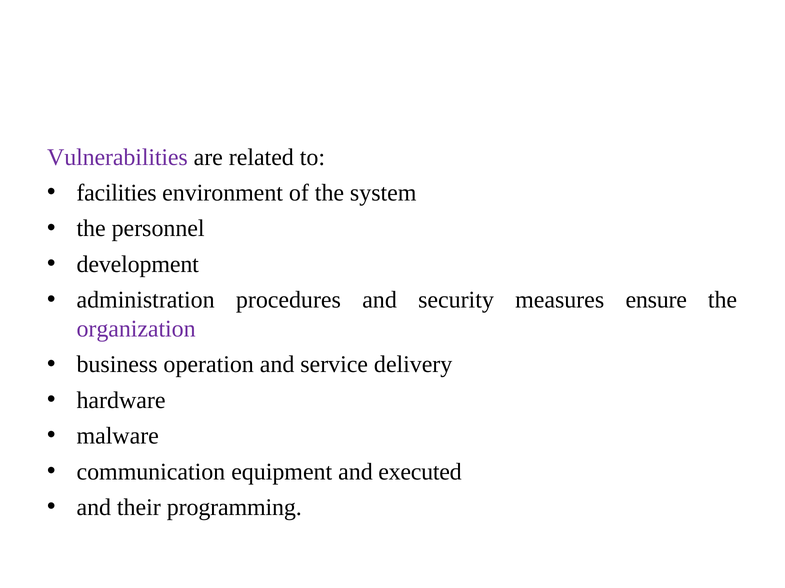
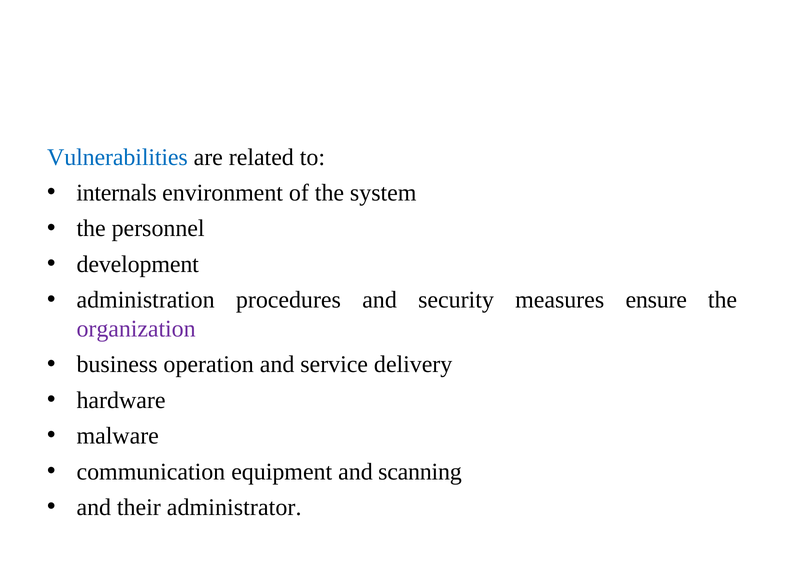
Vulnerabilities colour: purple -> blue (117, 157)
facilities: facilities -> internals (117, 193)
executed: executed -> scanning (420, 472)
programming: programming -> administrator (234, 508)
